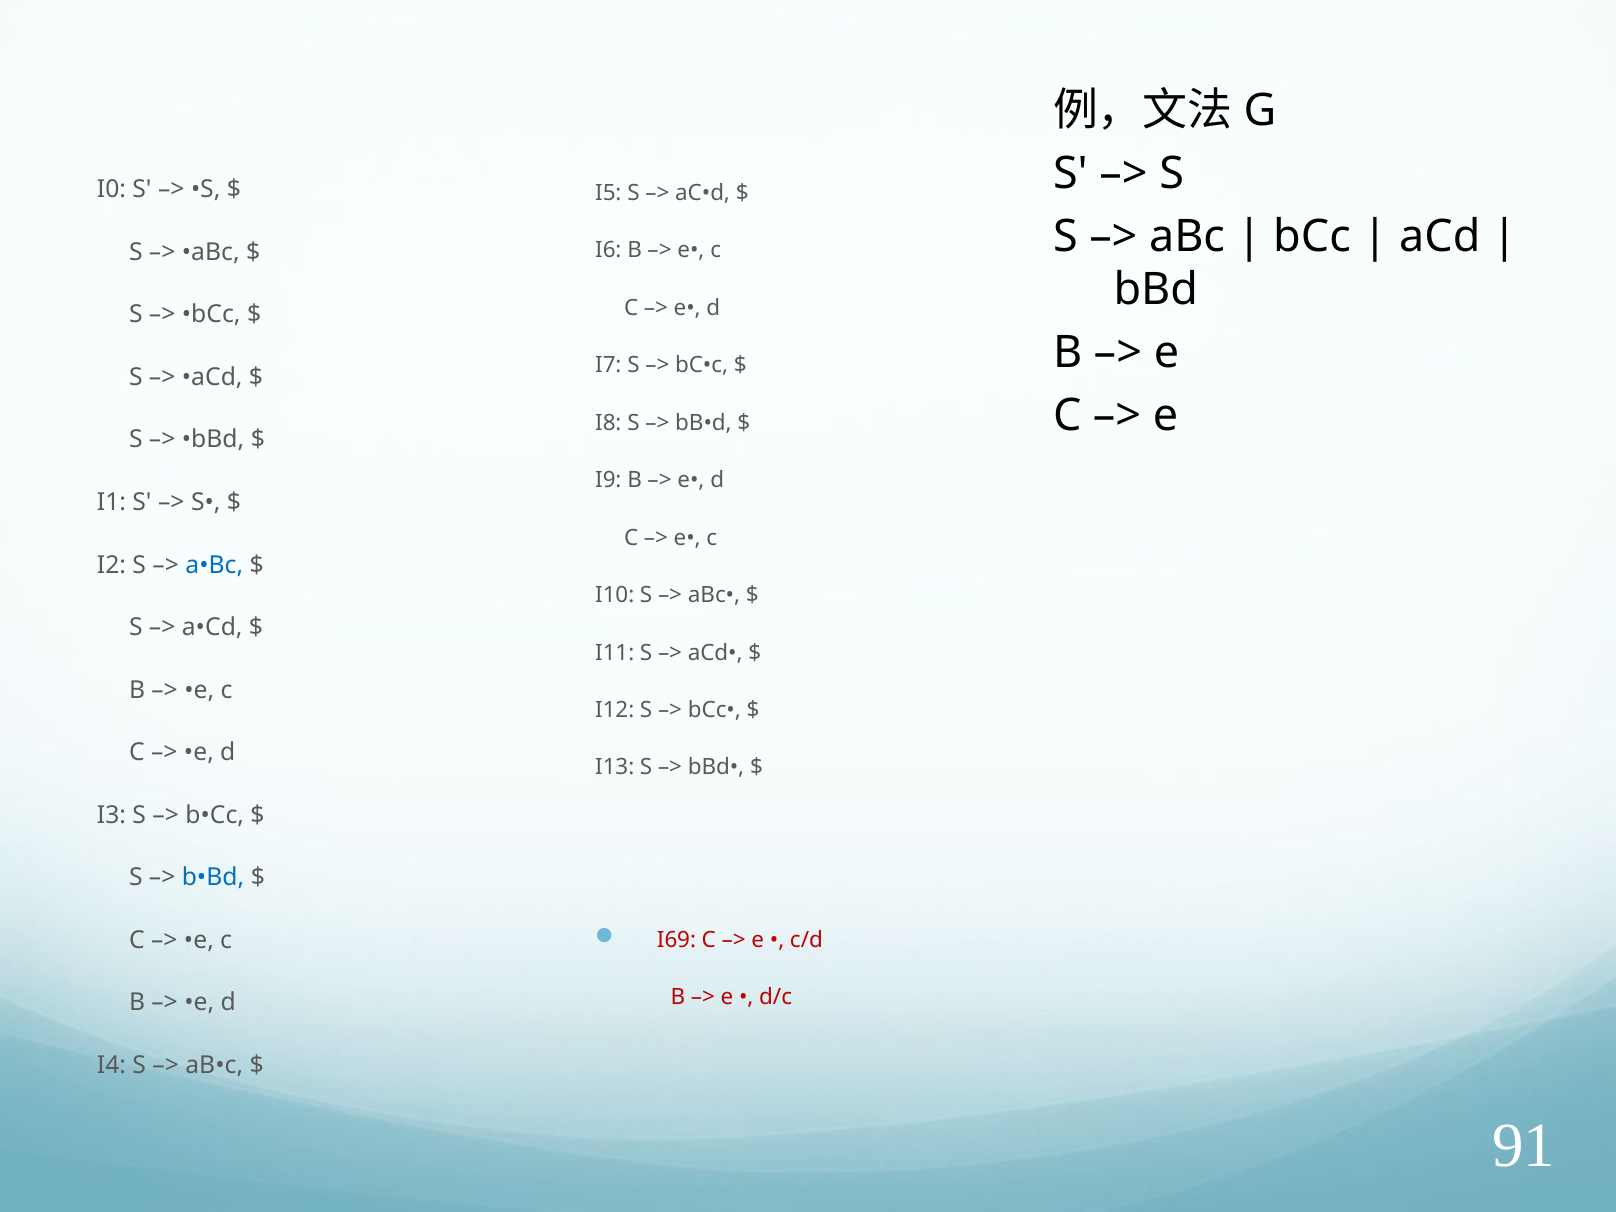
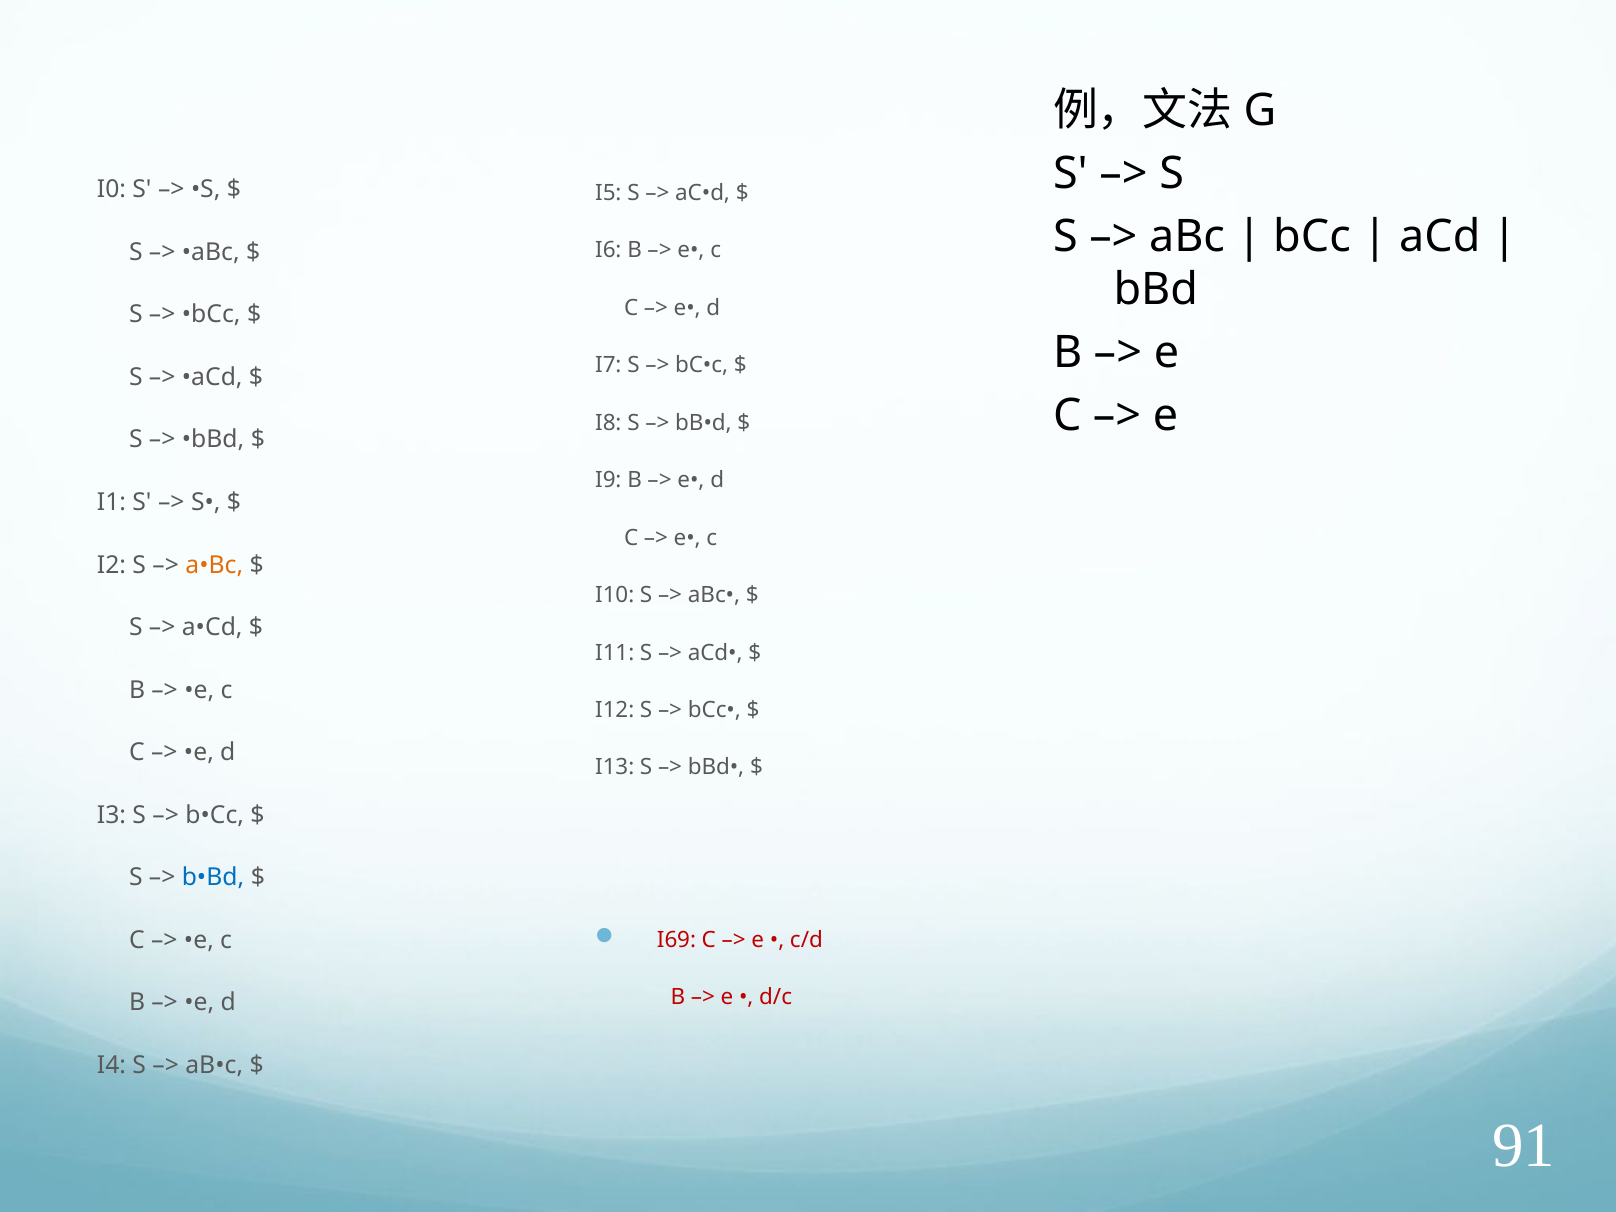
a•Bc colour: blue -> orange (214, 565)
